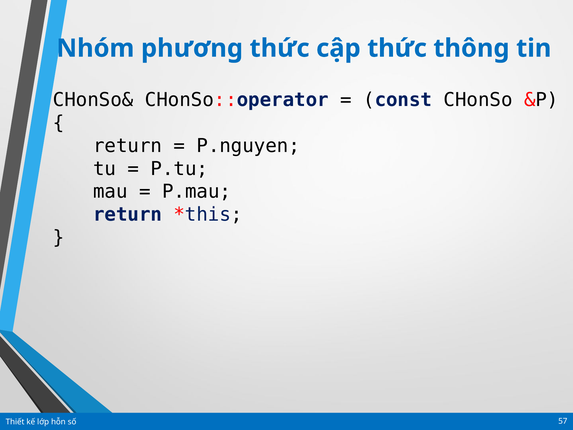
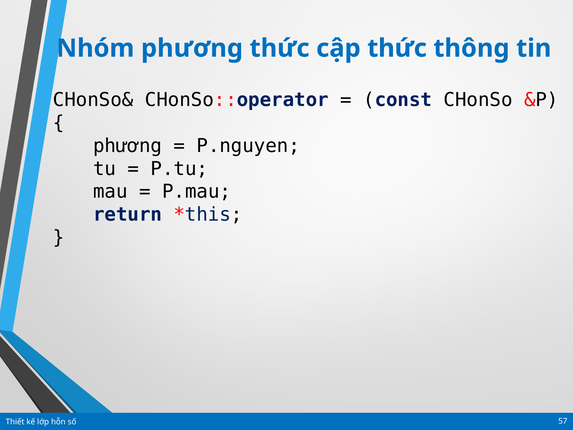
return: return -> phương (128, 146)
